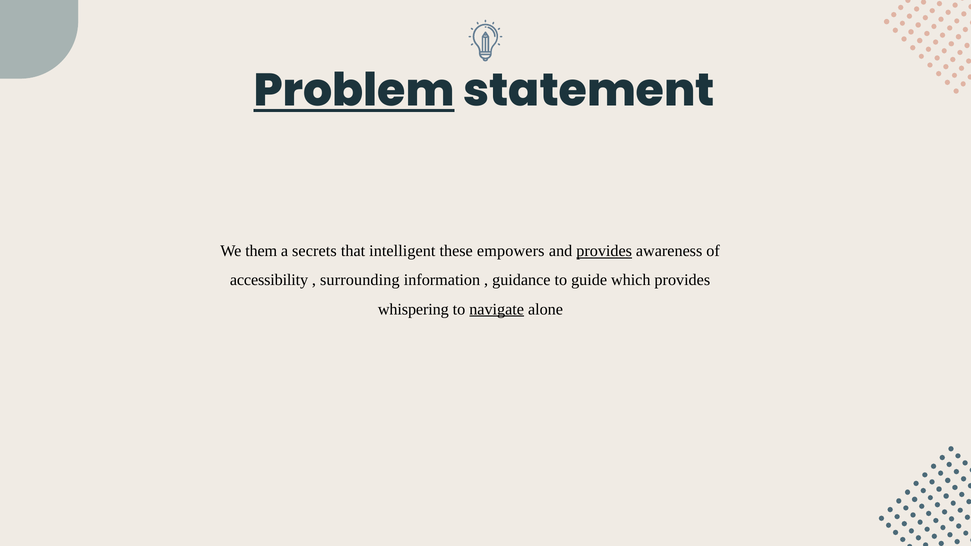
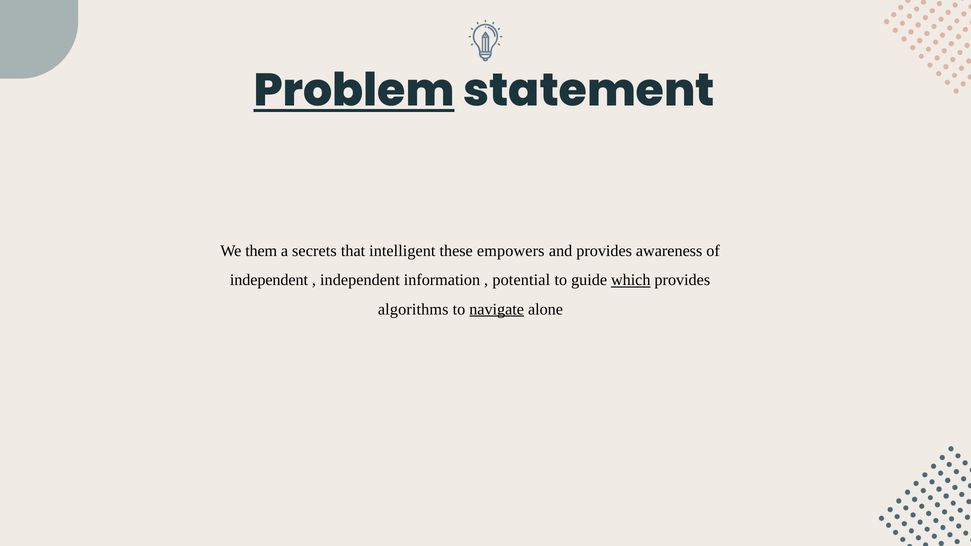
provides underline: present -> none (604, 251)
accessibility: accessibility -> independent (269, 280)
surrounding: surrounding -> independent (360, 280)
guidance: guidance -> potential (521, 280)
which underline: none -> present (631, 280)
whispering: whispering -> algorithms (413, 309)
